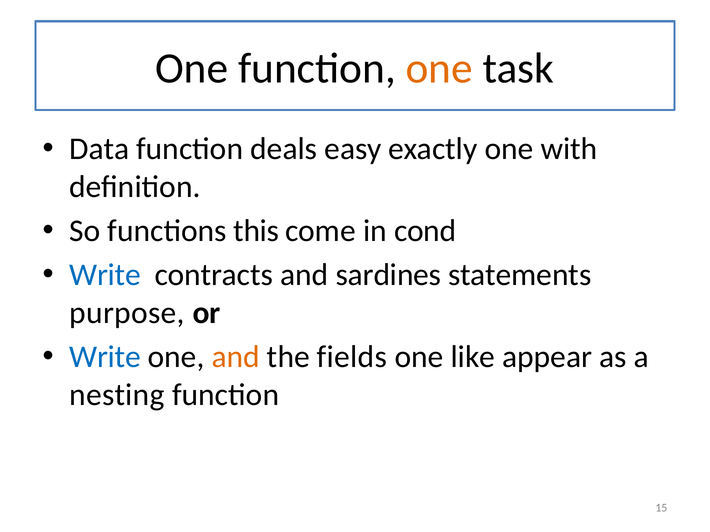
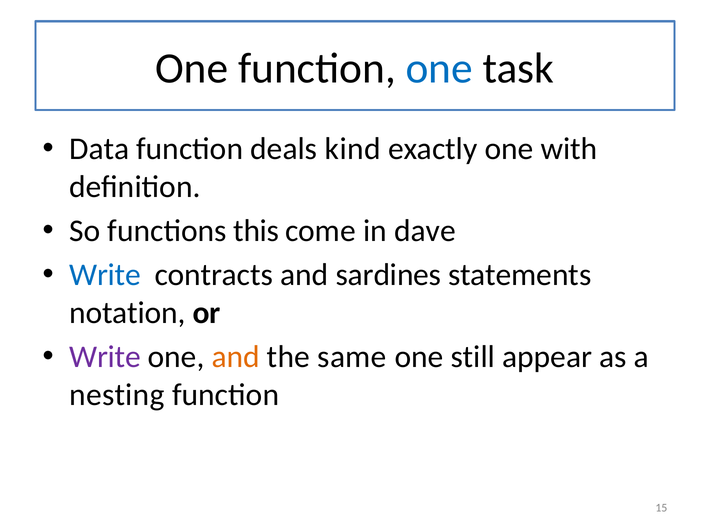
one colour: orange -> blue (439, 69)
easy: easy -> kind (353, 149)
cond: cond -> dave (425, 231)
purpose: purpose -> notation (127, 313)
Write colour: blue -> purple (105, 357)
fields: fields -> same (352, 357)
like: like -> still (473, 357)
